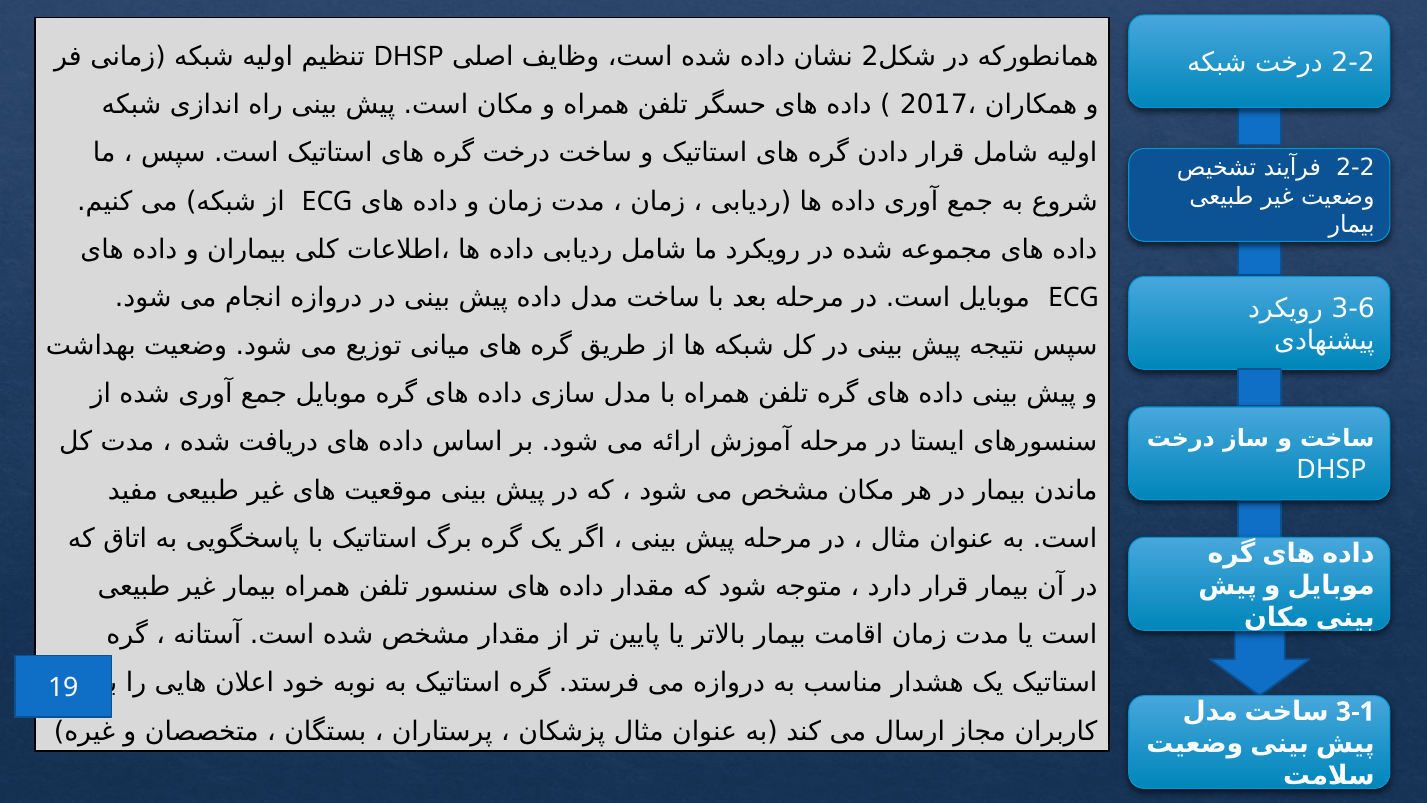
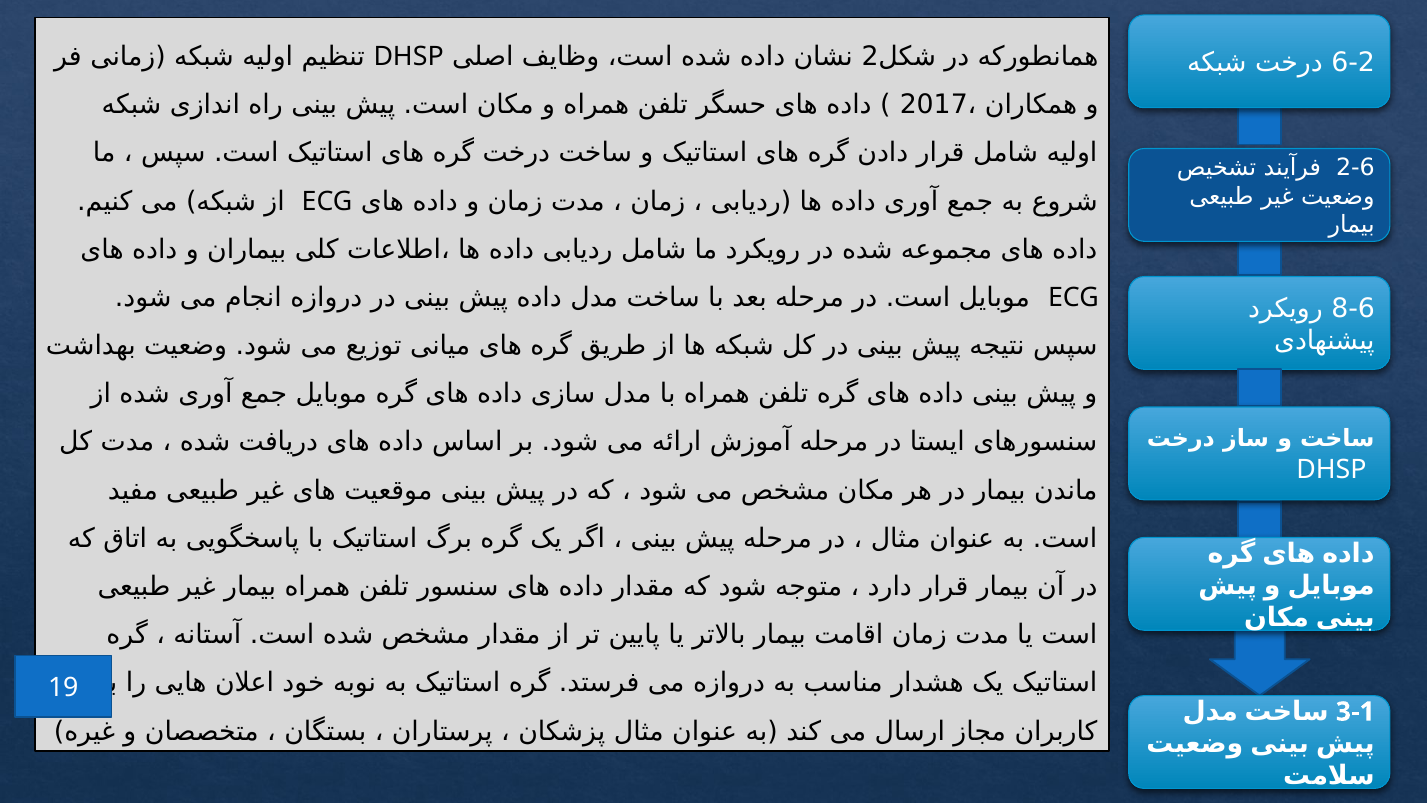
2-2: 2-2 -> 6-2 (1353, 63)
2-2: 2-2 -> 2-6 (1355, 168)
3-6: 3-6 -> 8-6 (1353, 309)
